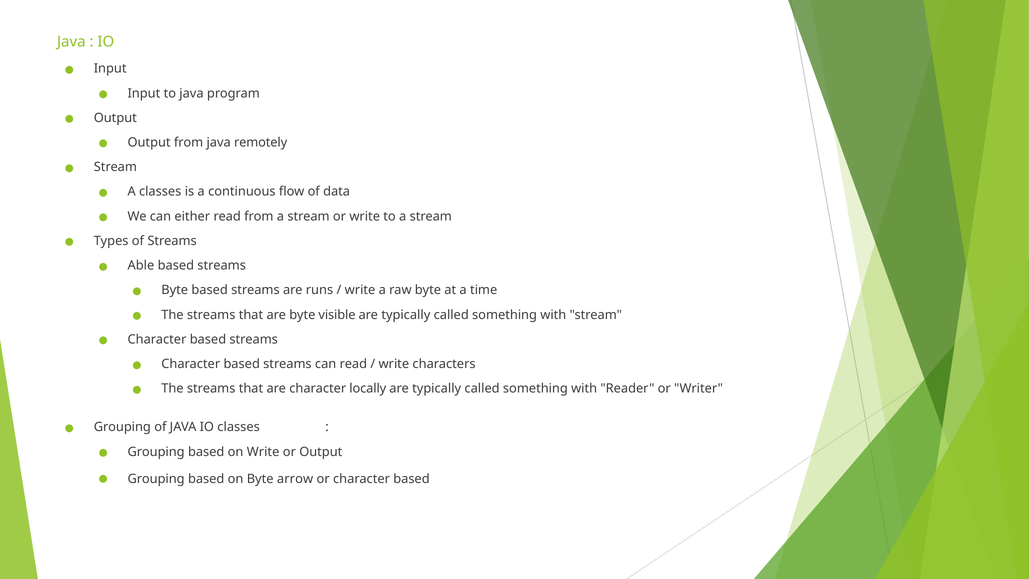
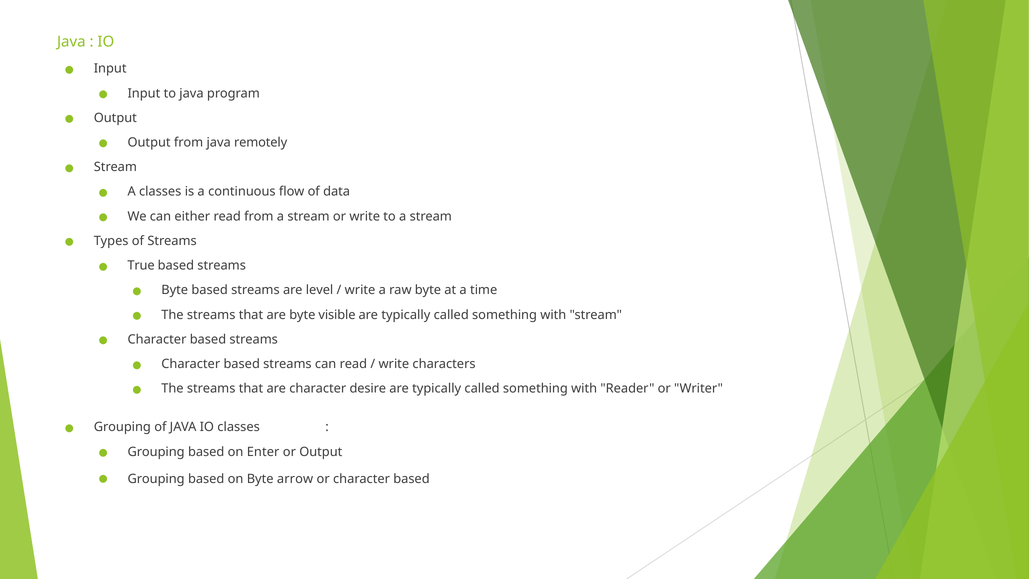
Able: Able -> True (141, 266)
runs: runs -> level (320, 290)
locally: locally -> desire (368, 389)
on Write: Write -> Enter (263, 452)
